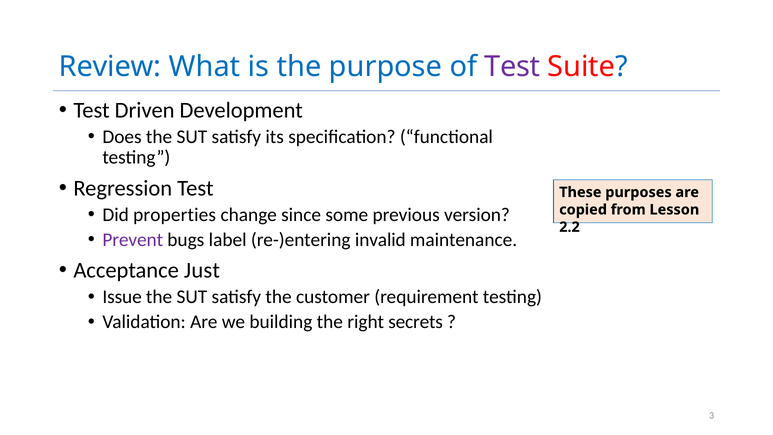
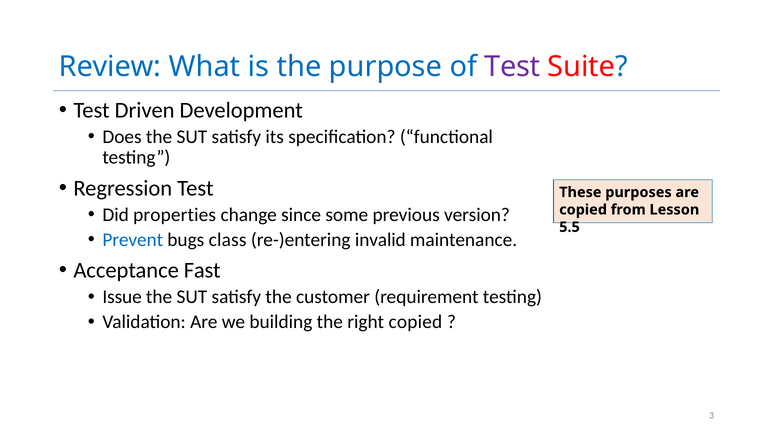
2.2: 2.2 -> 5.5 (569, 227)
Prevent colour: purple -> blue (133, 240)
label: label -> class (228, 240)
Just: Just -> Fast (202, 270)
right secrets: secrets -> copied (415, 322)
